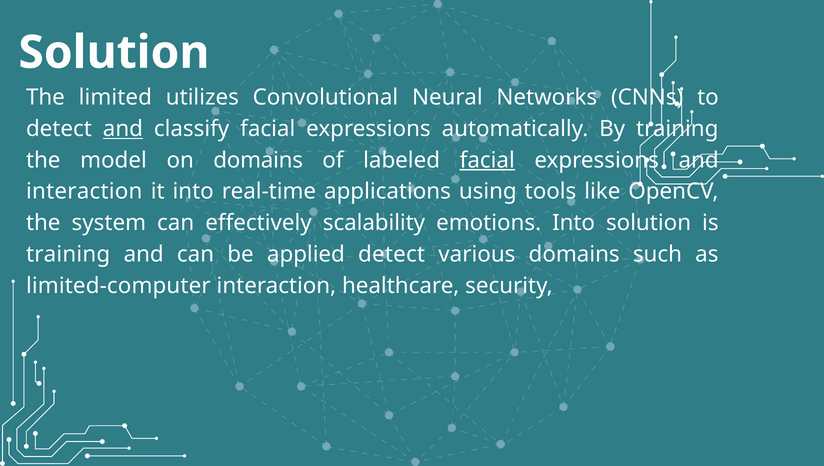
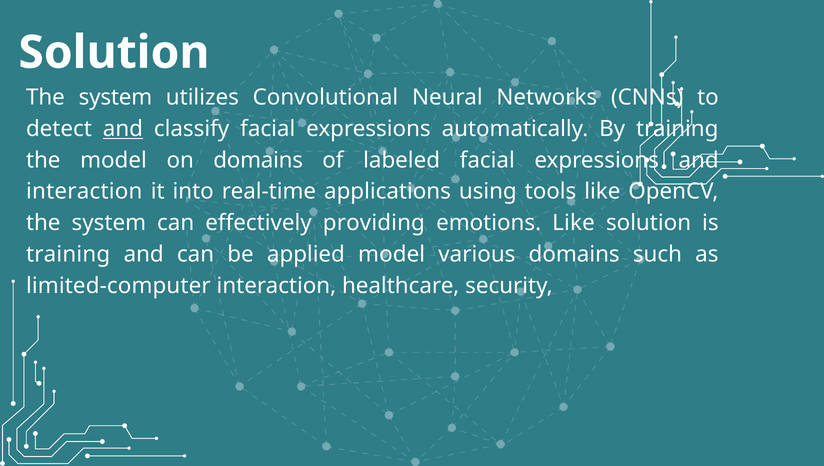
limited: limited -> system (115, 97)
facial underline: present -> none (487, 160)
scalability: scalability -> providing (374, 223)
emotions Into: Into -> Like (573, 223)
applied detect: detect -> model (392, 254)
